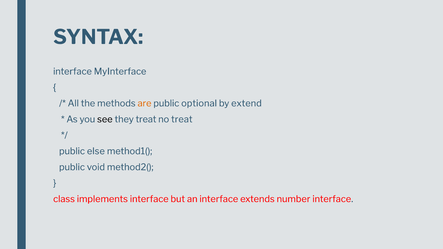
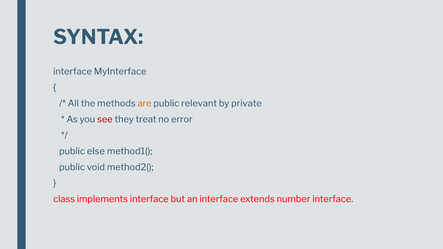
optional: optional -> relevant (199, 103)
extend: extend -> private (246, 103)
see colour: black -> red (105, 119)
no treat: treat -> error (182, 119)
